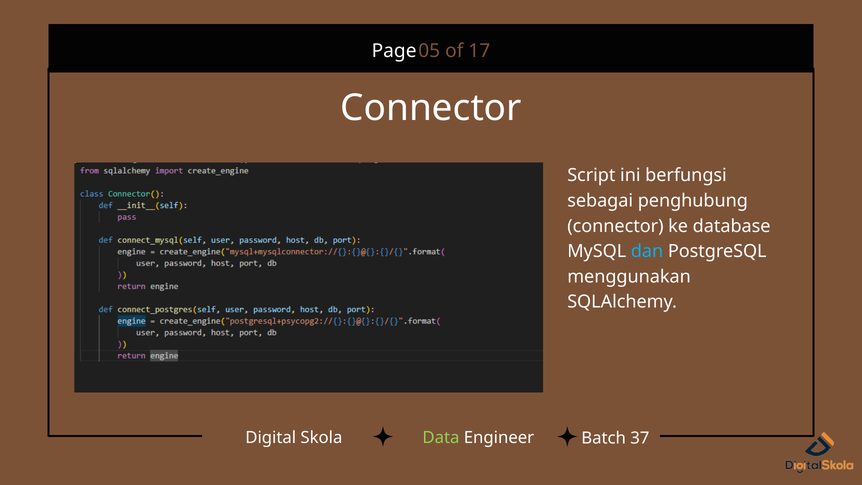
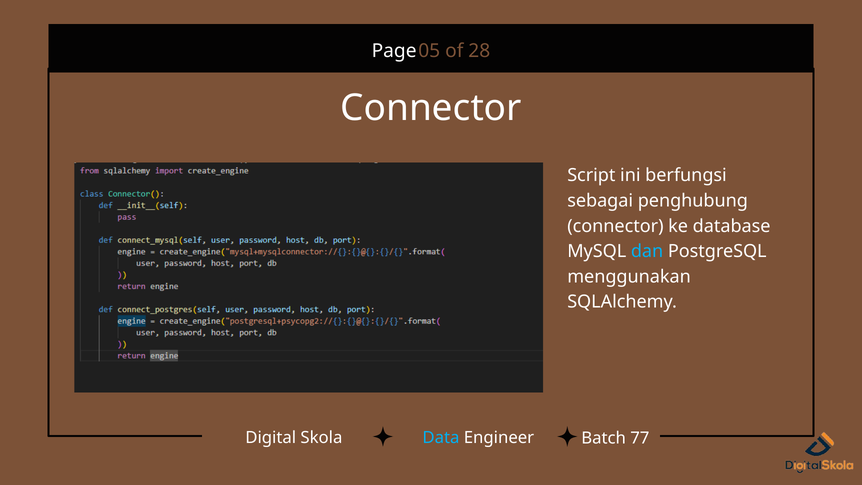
17: 17 -> 28 (479, 51)
Data colour: light green -> light blue (441, 437)
37: 37 -> 77 (640, 438)
